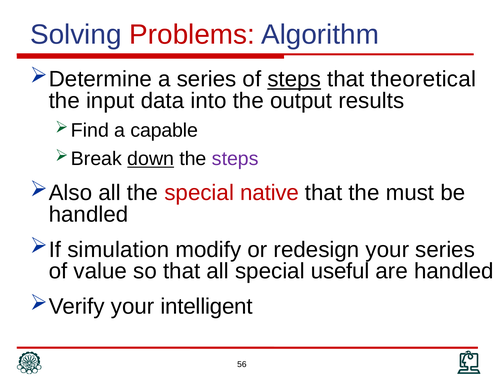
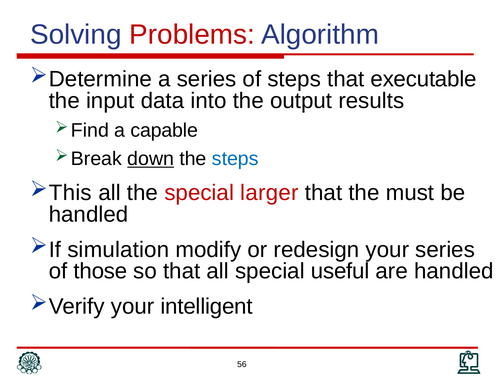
steps underline: present -> none (294, 79)
theoretical: theoretical -> executable (424, 79)
steps colour: purple -> blue (235, 159)
Also: Also -> This (70, 193)
native: native -> larger (269, 193)
value: value -> those (100, 271)
